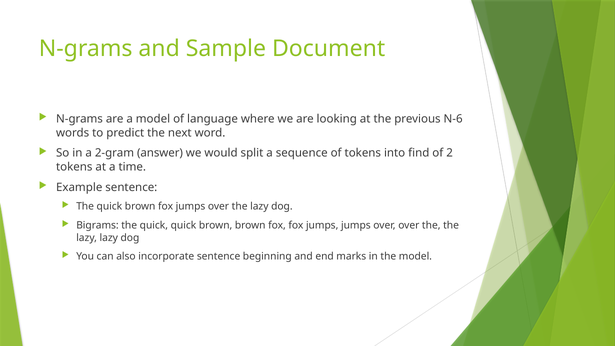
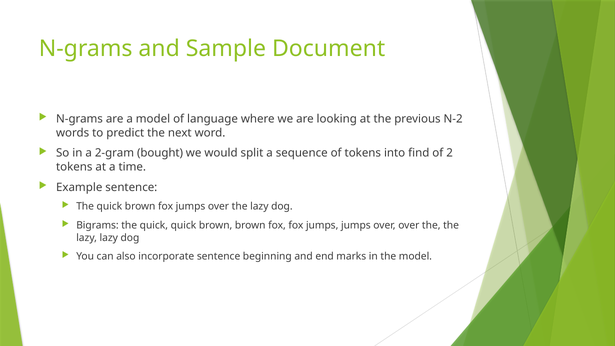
N-6: N-6 -> N-2 (453, 119)
answer: answer -> bought (160, 153)
